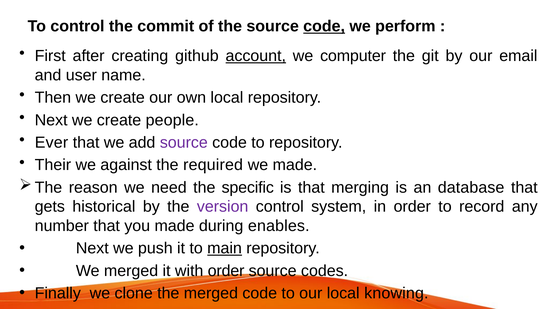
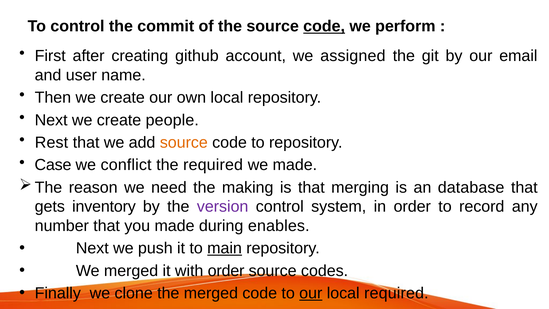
account underline: present -> none (256, 56)
computer: computer -> assigned (353, 56)
Ever: Ever -> Rest (51, 142)
source colour: purple -> orange (184, 142)
Their: Their -> Case (53, 165)
against: against -> conflict (126, 165)
specific: specific -> making (248, 187)
historical: historical -> inventory (104, 207)
our underline: none -> present (311, 293)
local knowing: knowing -> required (396, 293)
